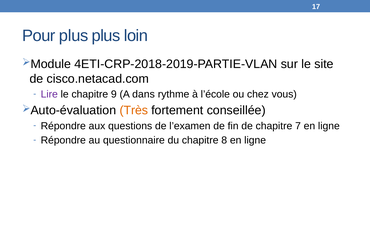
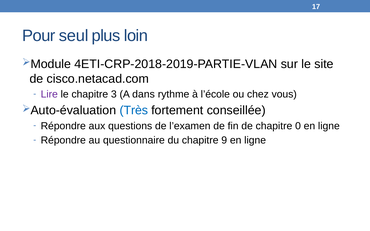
Pour plus: plus -> seul (74, 36)
9: 9 -> 3 (114, 94)
Très colour: orange -> blue (134, 111)
7: 7 -> 0 (298, 126)
8: 8 -> 9 (224, 140)
